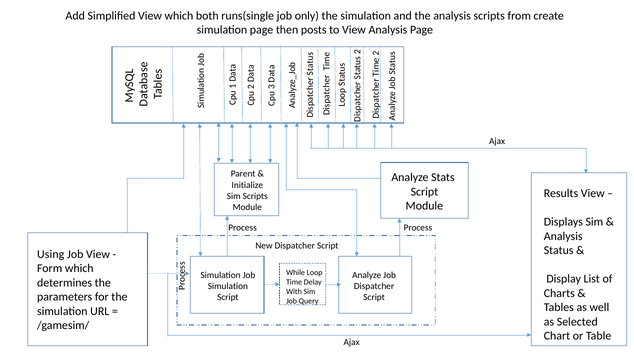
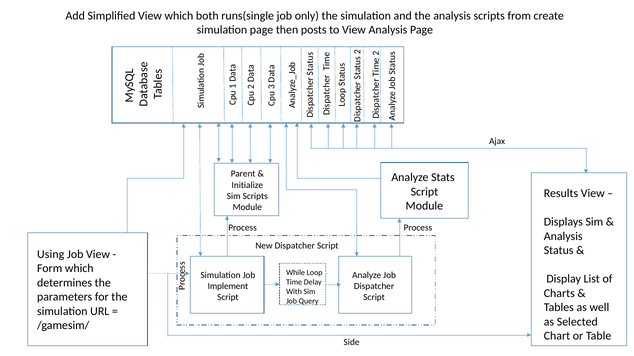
Simulation: Simulation -> Implement (228, 287)
Ajax: Ajax -> Side (352, 343)
